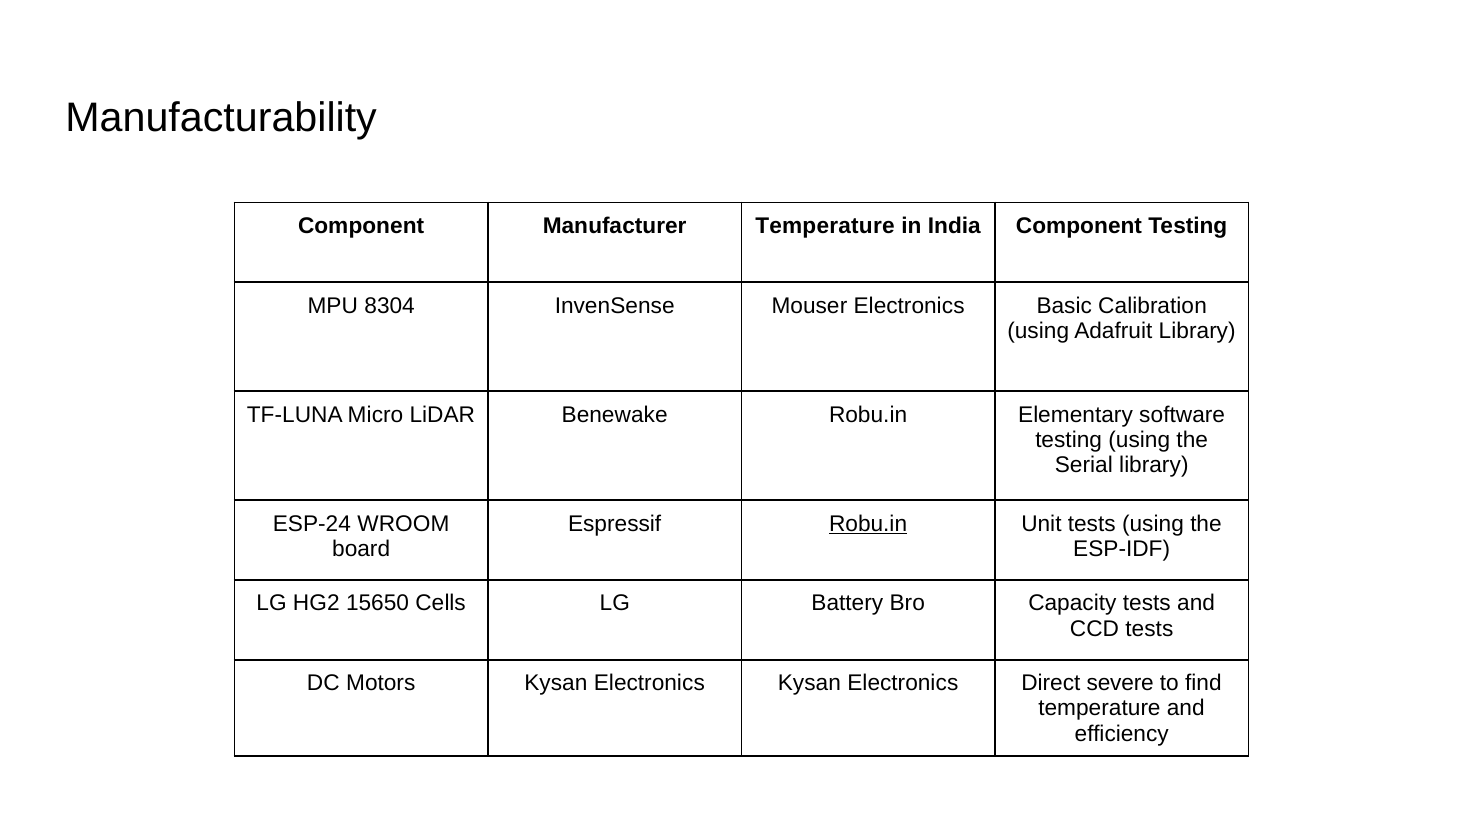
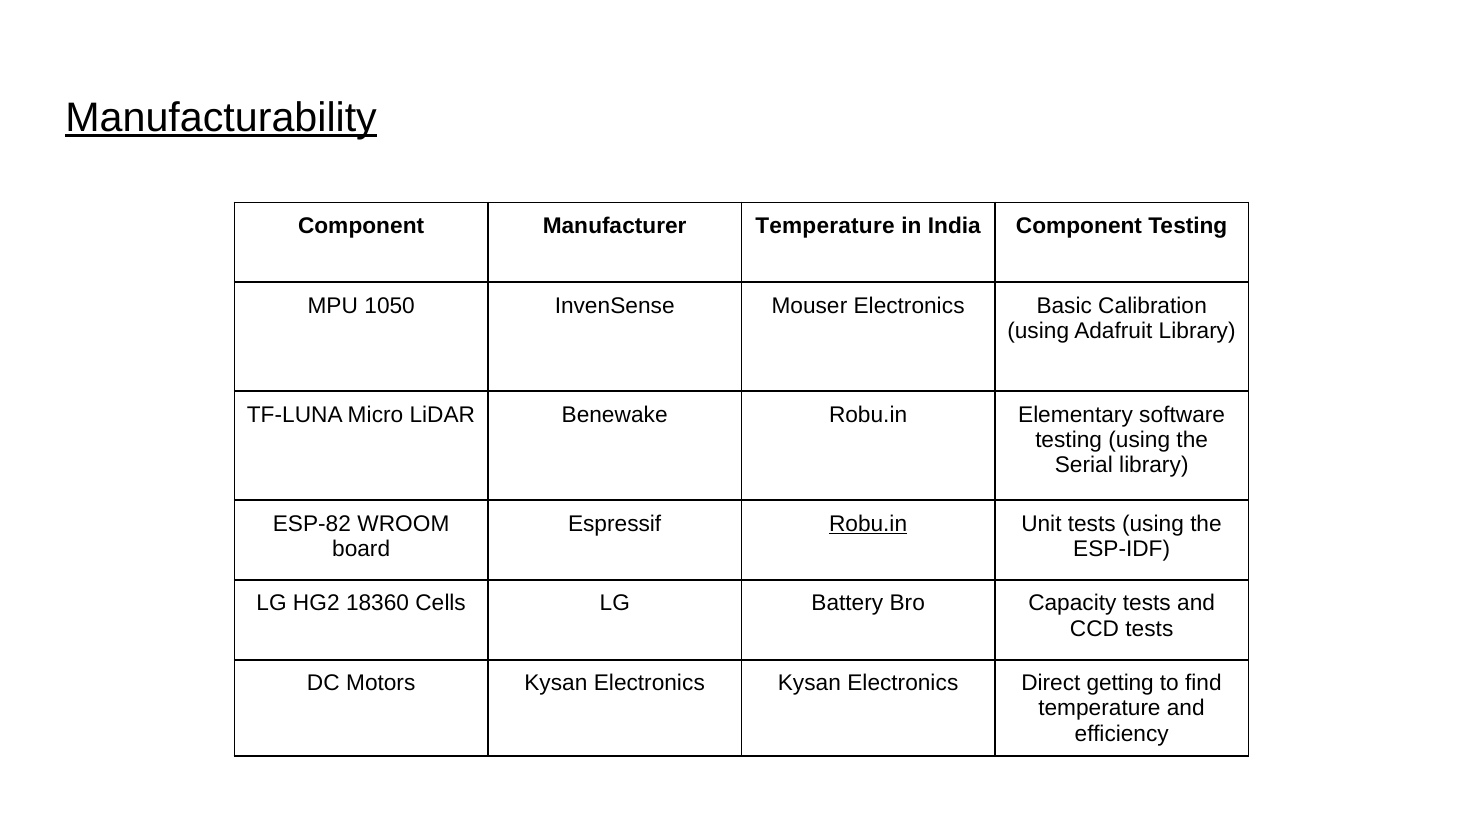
Manufacturability underline: none -> present (221, 118)
8304: 8304 -> 1050 (390, 306)
ESP-24: ESP-24 -> ESP-82 (312, 524)
15650: 15650 -> 18360 (378, 604)
severe: severe -> getting (1120, 683)
